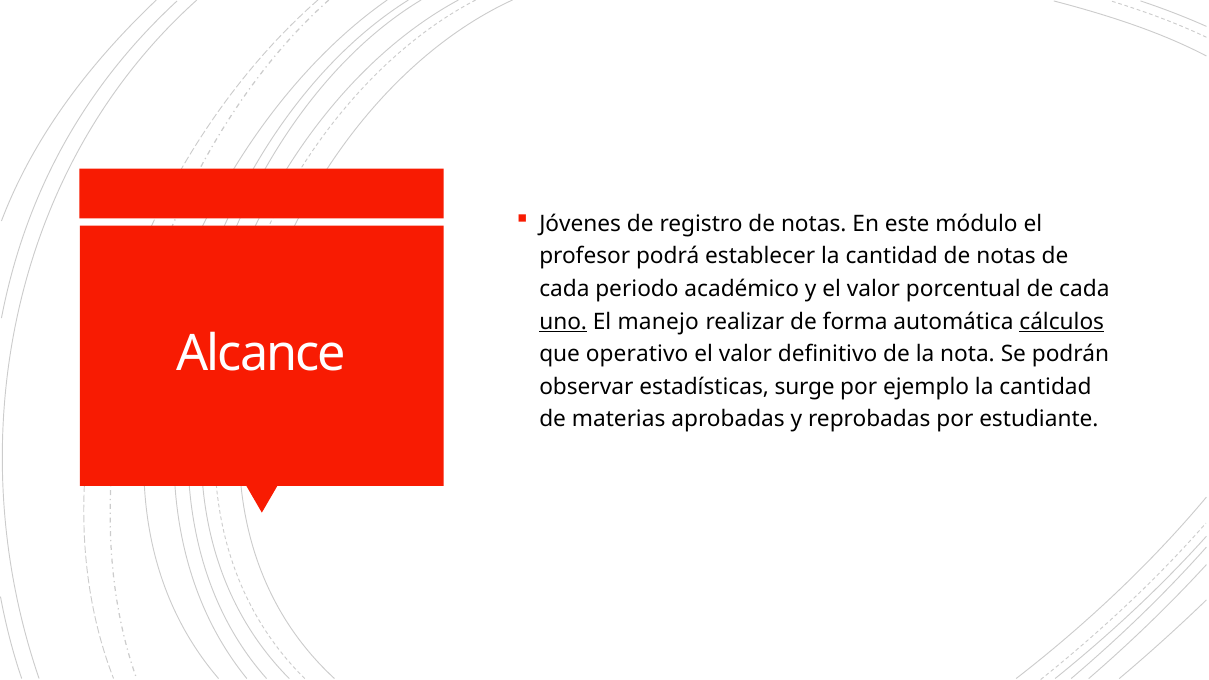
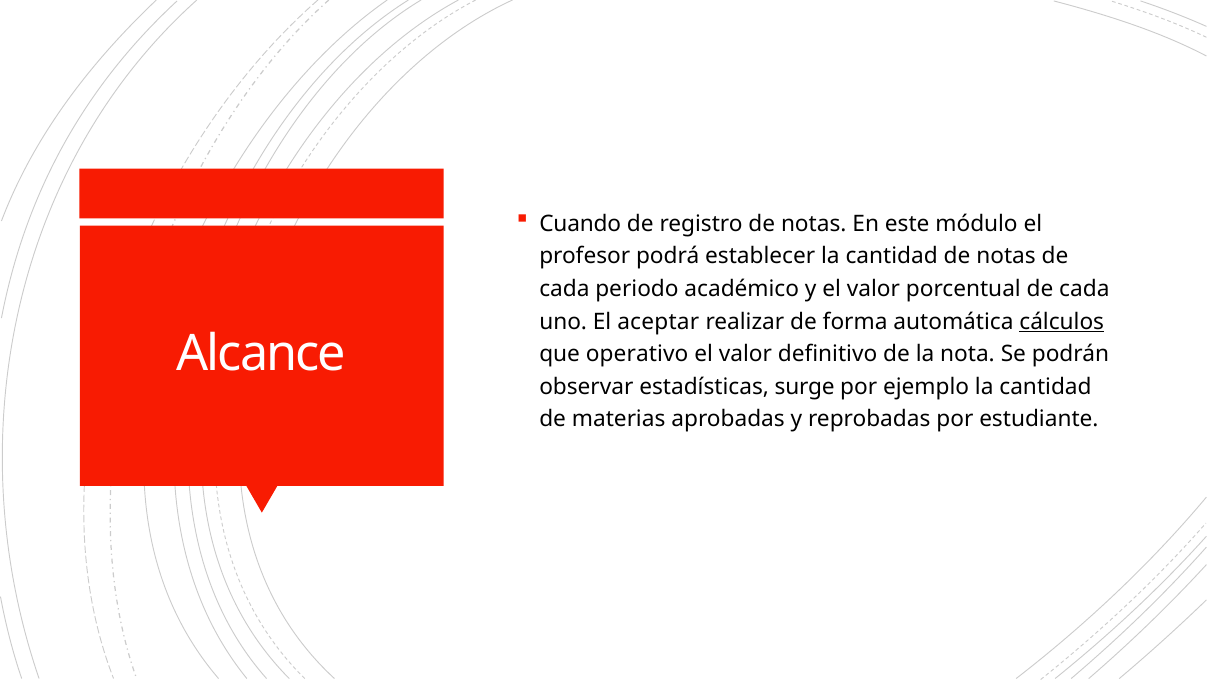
Jóvenes: Jóvenes -> Cuando (580, 224)
uno underline: present -> none (563, 322)
manejo: manejo -> aceptar (658, 322)
